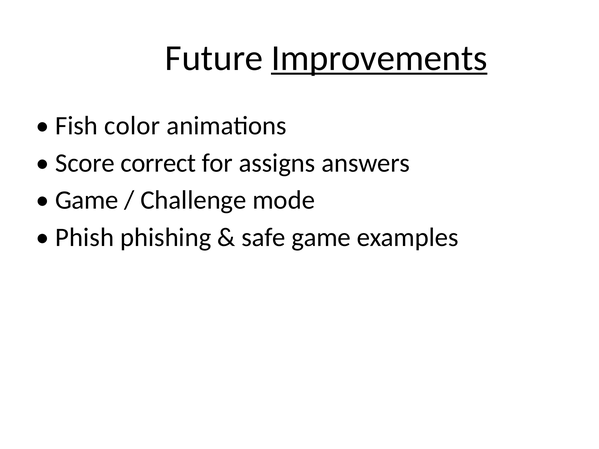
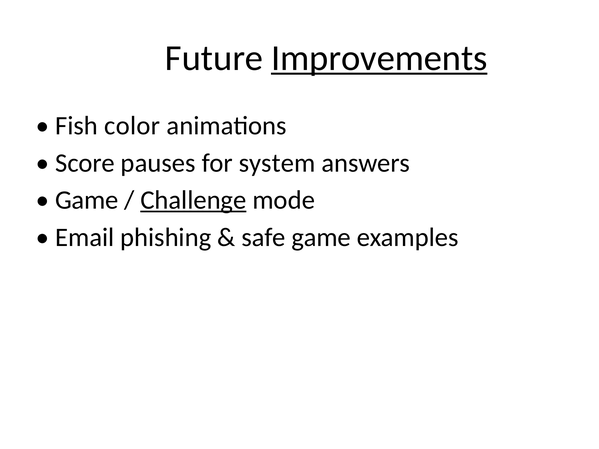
correct: correct -> pauses (158, 163)
assigns: assigns -> system (277, 163)
Challenge underline: none -> present (193, 200)
Phish: Phish -> Email (85, 238)
